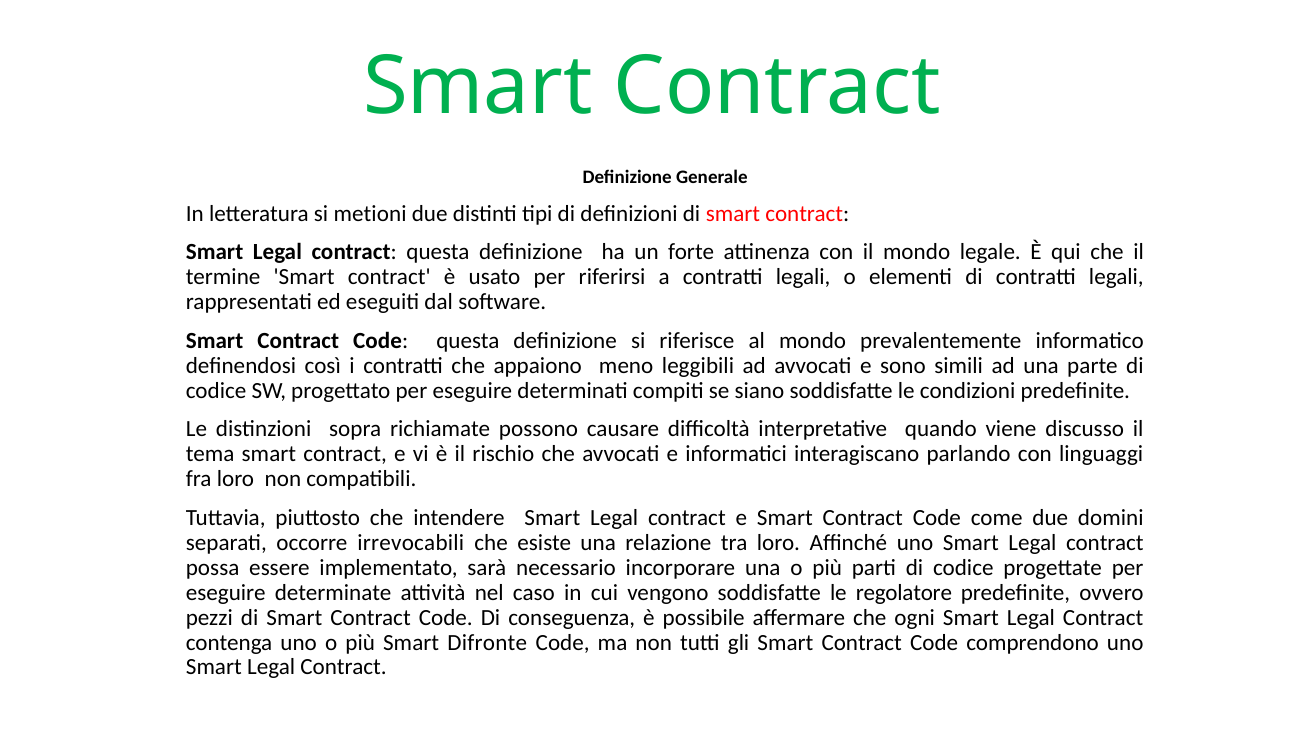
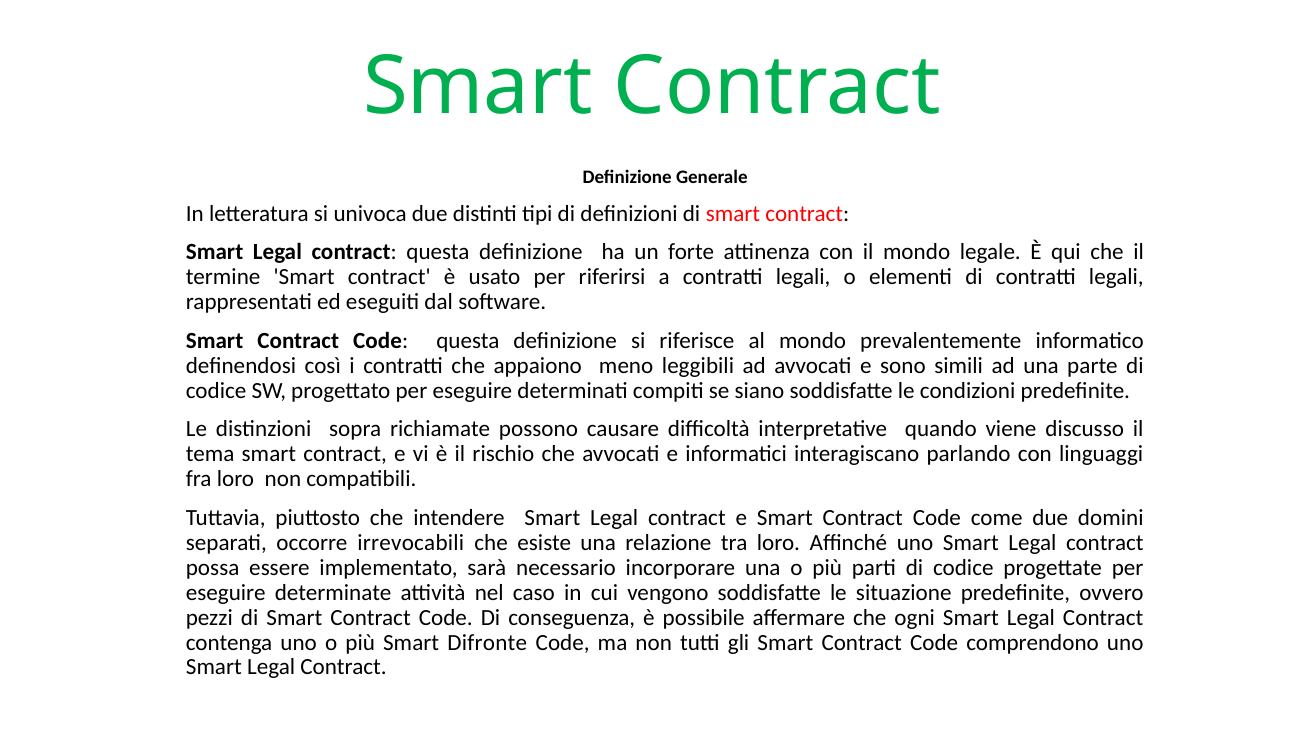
metioni: metioni -> univoca (370, 213)
regolatore: regolatore -> situazione (904, 592)
